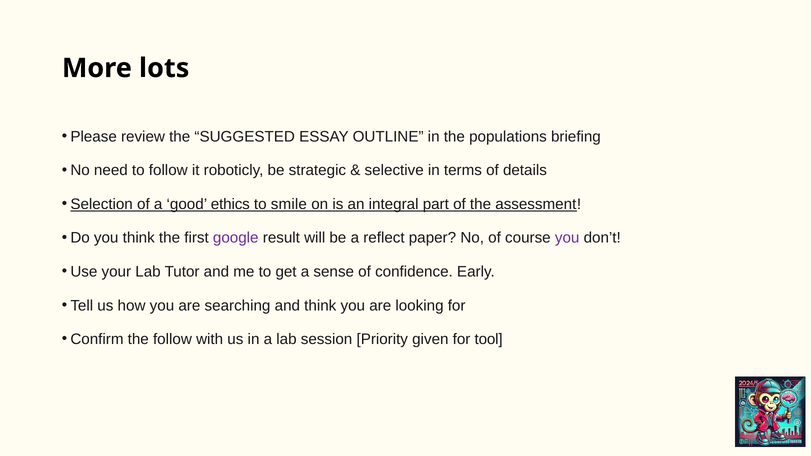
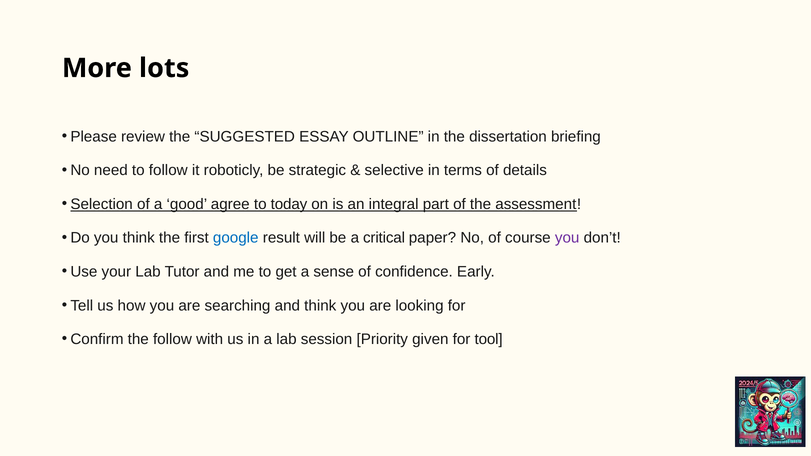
populations: populations -> dissertation (508, 137)
ethics: ethics -> agree (230, 204)
smile: smile -> today (289, 204)
google colour: purple -> blue (236, 238)
reflect: reflect -> critical (384, 238)
